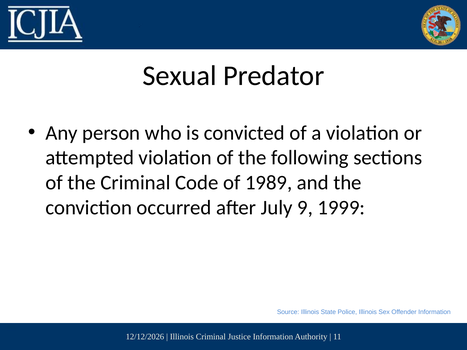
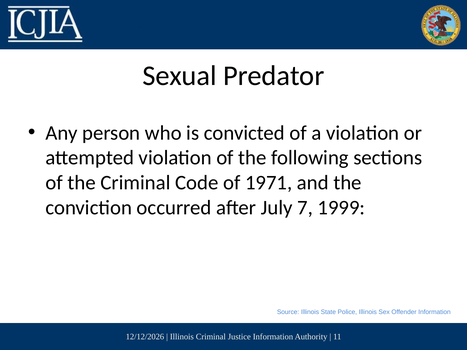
1989: 1989 -> 1971 (269, 183)
9: 9 -> 7 (305, 208)
